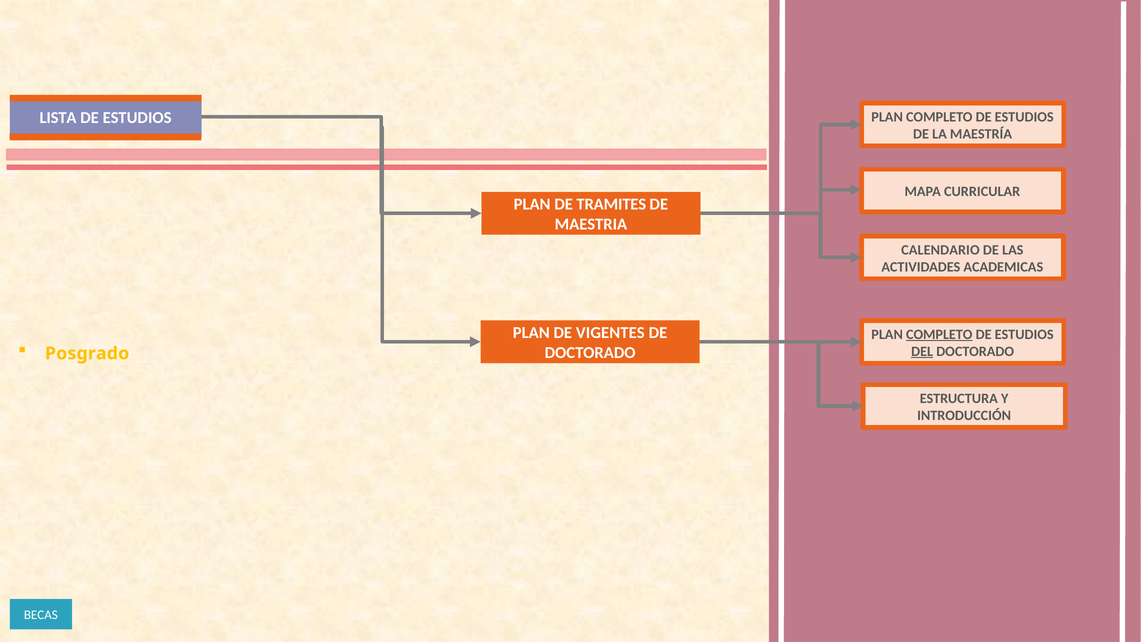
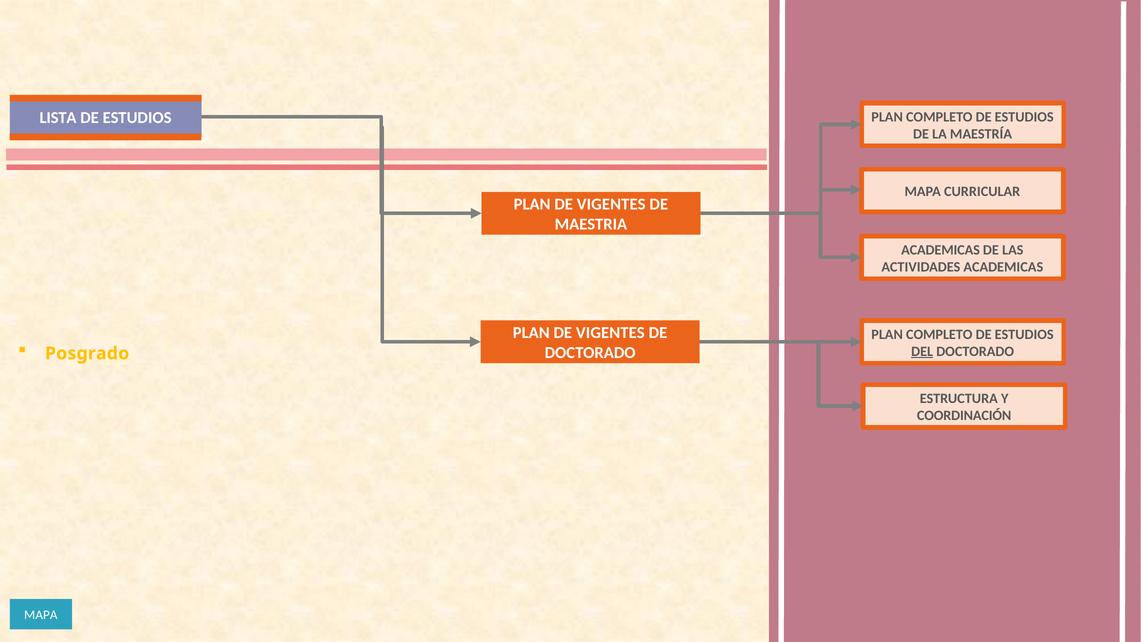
TRAMITES: TRAMITES -> VIGENTES (611, 204)
CALENDARIO: CALENDARIO -> ACADEMICAS (941, 250)
COMPLETO underline: present -> none (939, 334)
INTRODUCCIÓN: INTRODUCCIÓN -> COORDINACIÓN (964, 415)
BECAS: BECAS -> MAPA (41, 615)
